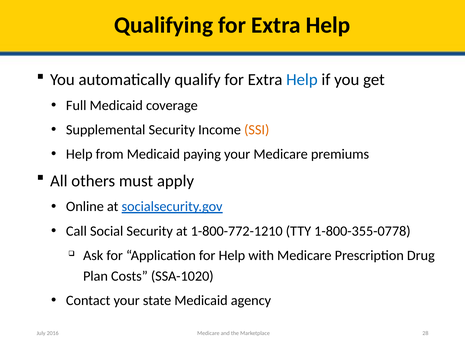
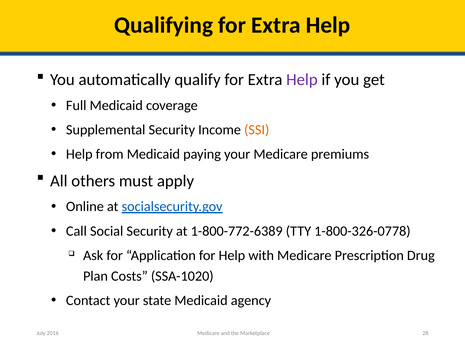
Help colour: blue -> purple (302, 80)
1-800-772-1210: 1-800-772-1210 -> 1-800-772-6389 (237, 231)
1-800-355-0778: 1-800-355-0778 -> 1-800-326-0778 (362, 231)
